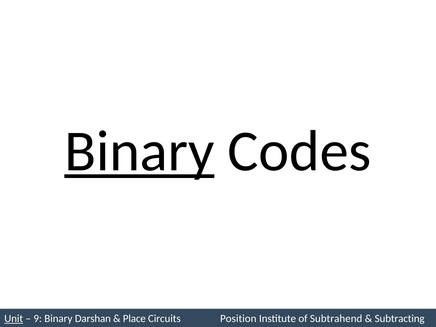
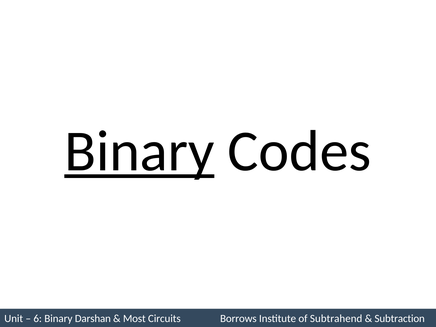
Unit underline: present -> none (14, 319)
9: 9 -> 6 (38, 319)
Place: Place -> Most (134, 319)
Position: Position -> Borrows (238, 319)
Subtracting: Subtracting -> Subtraction (400, 319)
